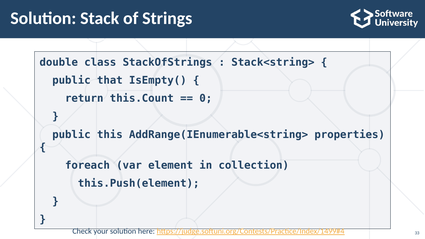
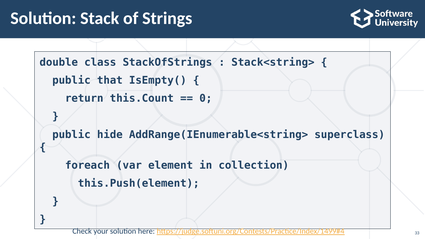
this: this -> hide (110, 135)
properties: properties -> superclass (350, 135)
